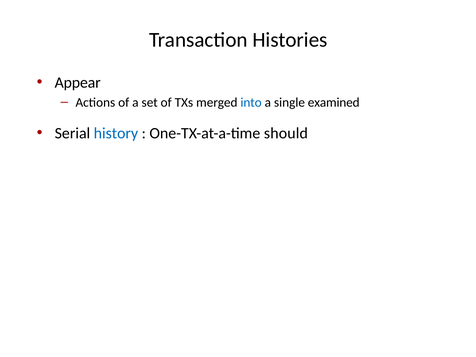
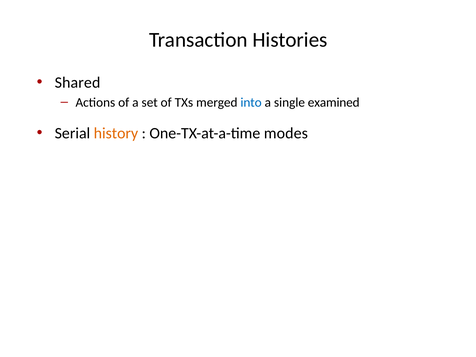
Appear: Appear -> Shared (78, 82)
history colour: blue -> orange (116, 133)
should: should -> modes (286, 133)
